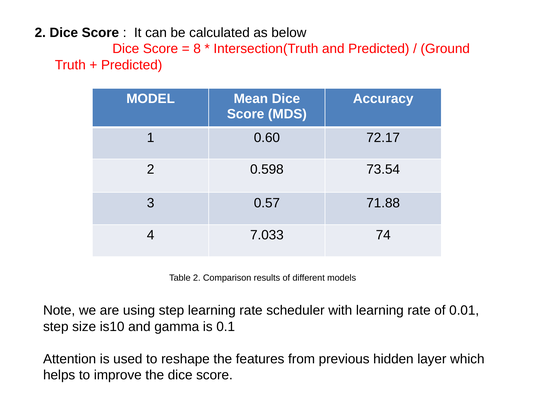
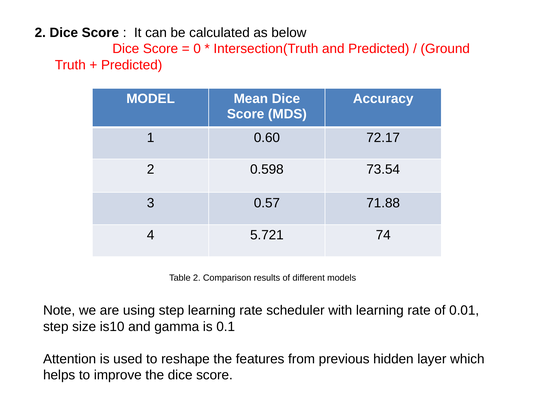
8: 8 -> 0 (197, 49)
7.033: 7.033 -> 5.721 (267, 235)
